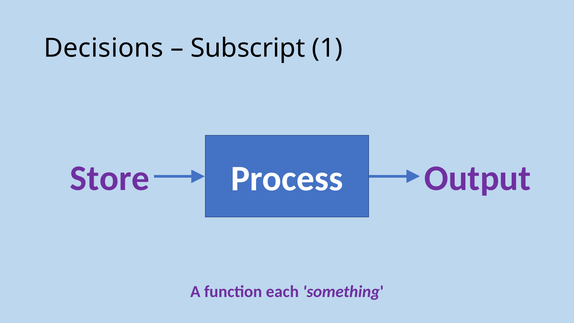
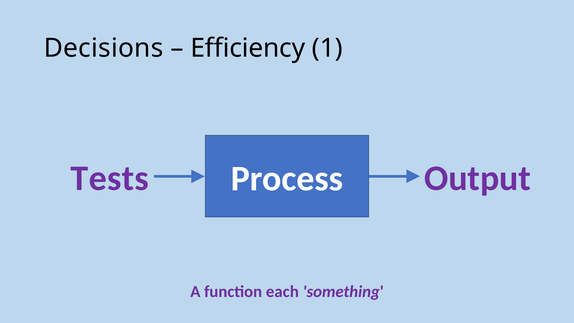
Subscript: Subscript -> Efficiency (248, 48)
Store: Store -> Tests (110, 178)
